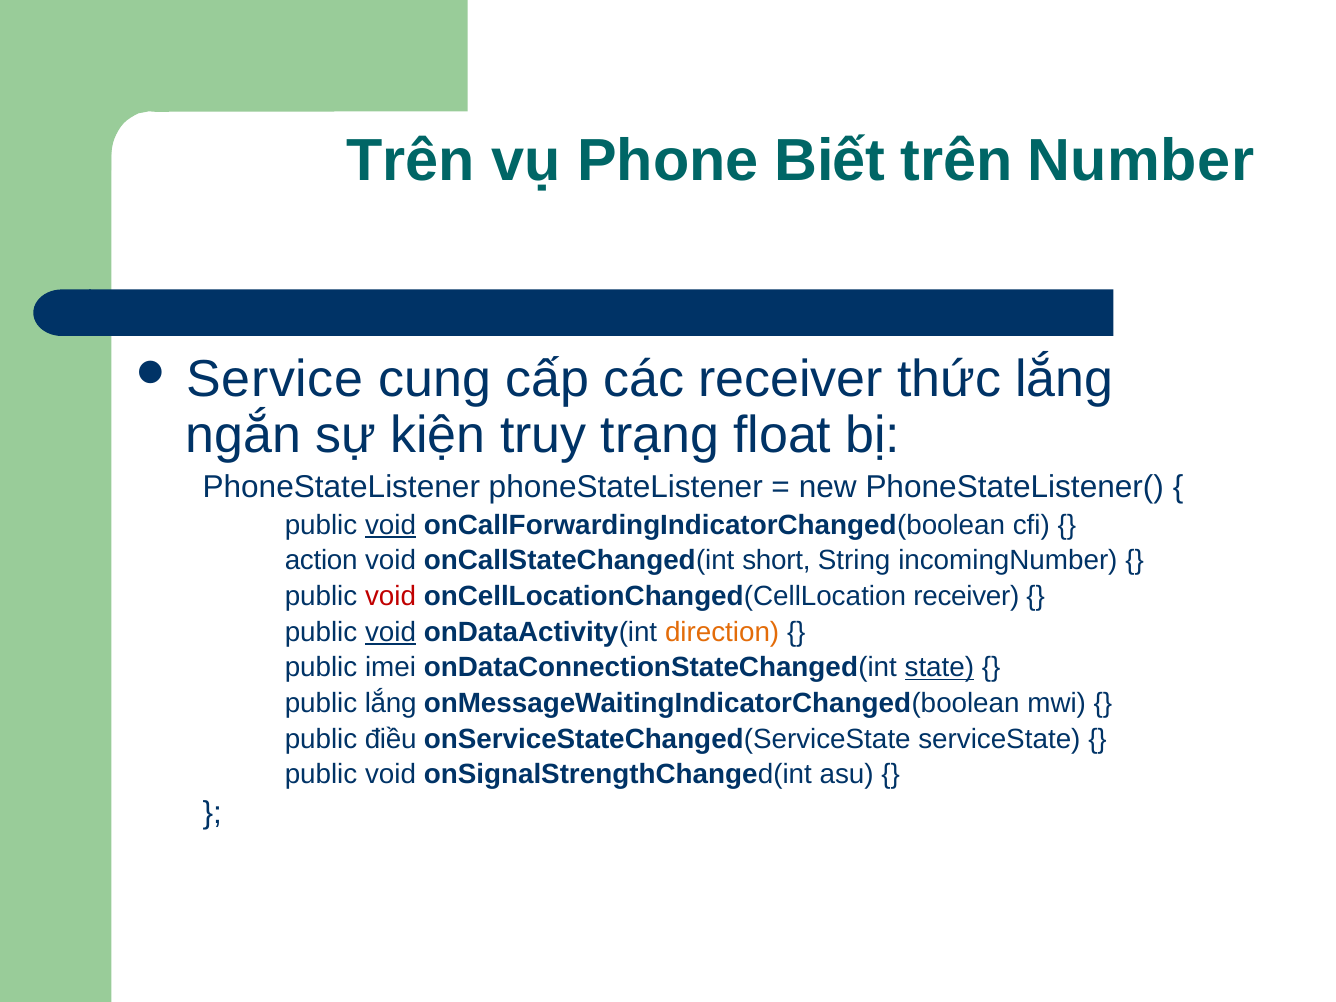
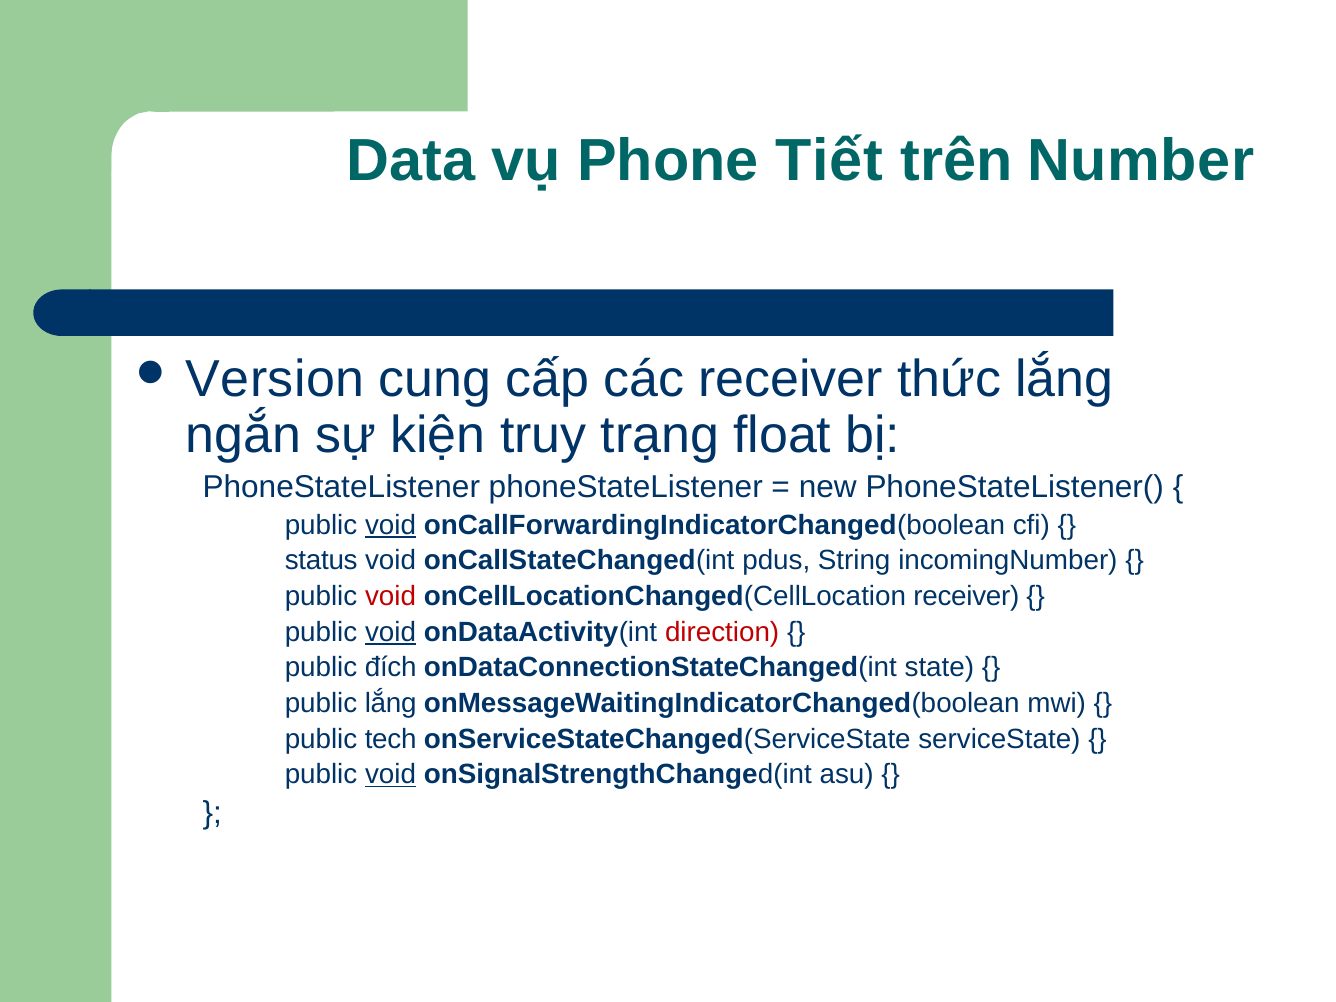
Trên: Trên -> Data (411, 161)
Biết: Biết -> Tiết (829, 161)
Service: Service -> Version (275, 380)
action: action -> status (321, 561)
short: short -> pdus (776, 561)
direction colour: orange -> red (722, 632)
imei: imei -> đích (391, 668)
state underline: present -> none (939, 668)
điều: điều -> tech (391, 739)
void underline: none -> present (391, 775)
